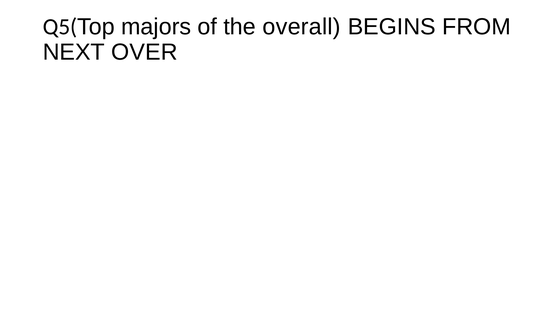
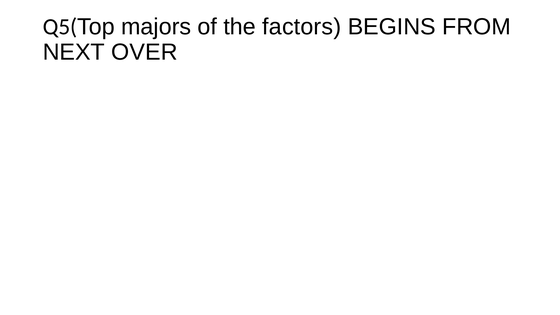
overall: overall -> factors (302, 27)
